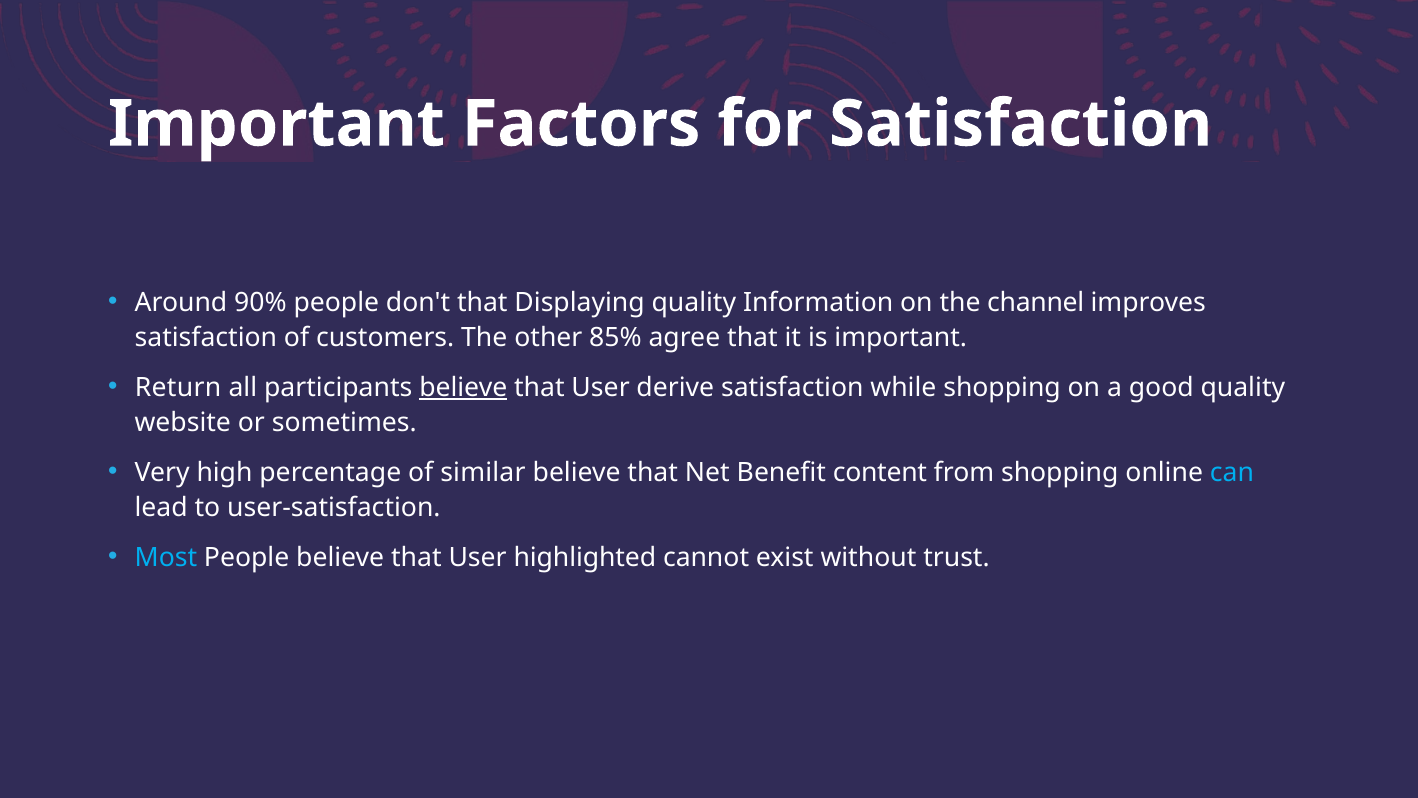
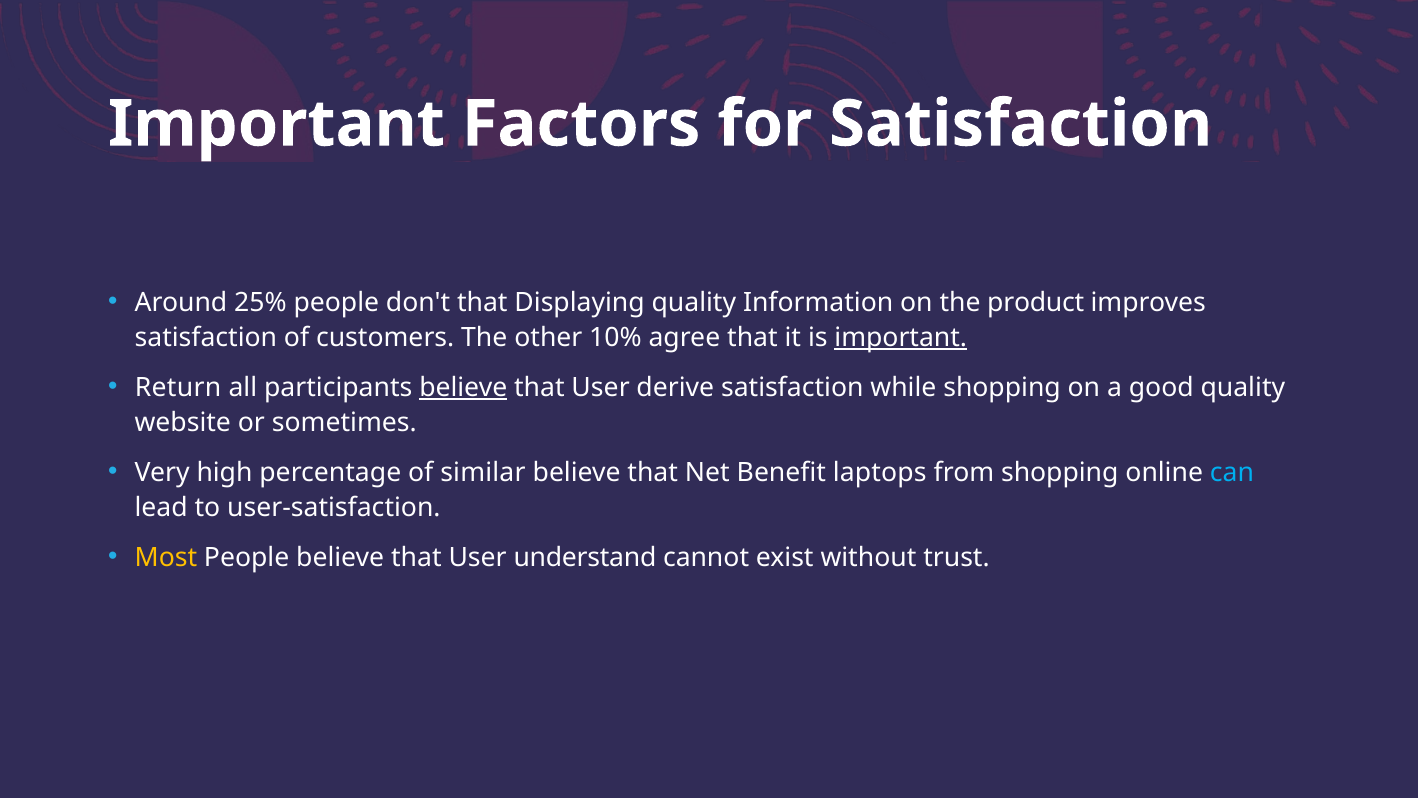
90%: 90% -> 25% (260, 302)
channel: channel -> product (1036, 302)
85%: 85% -> 10% (615, 337)
important underline: none -> present (901, 337)
content: content -> laptops (880, 472)
Most colour: light blue -> yellow (166, 557)
highlighted: highlighted -> understand (585, 557)
